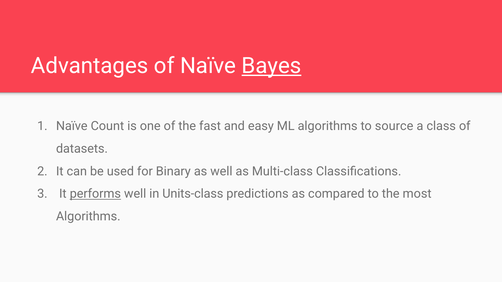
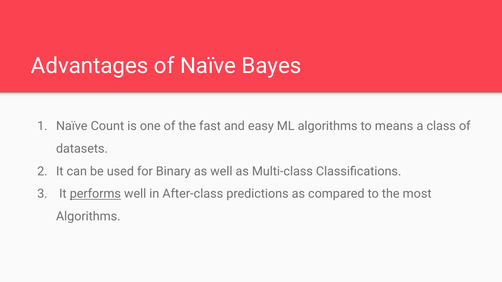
Bayes underline: present -> none (272, 66)
source: source -> means (394, 126)
Units-class: Units-class -> After-class (193, 194)
